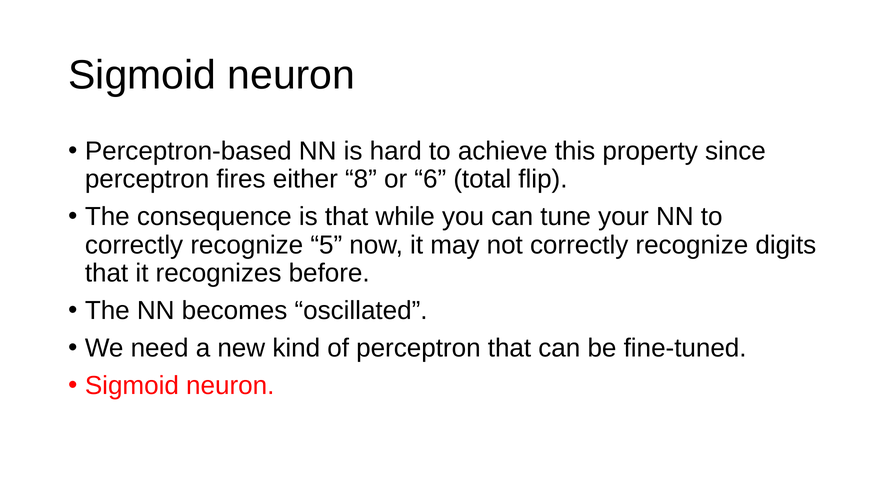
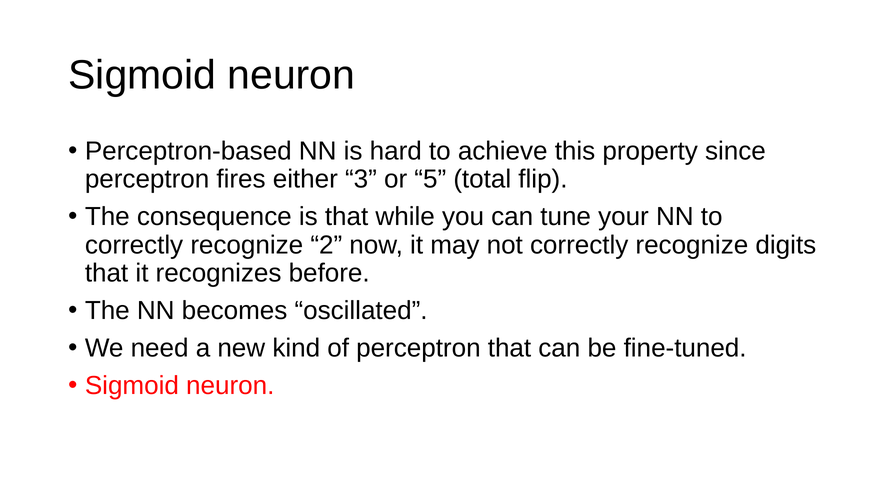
8: 8 -> 3 (361, 179)
6: 6 -> 5 (430, 179)
5: 5 -> 2 (326, 245)
